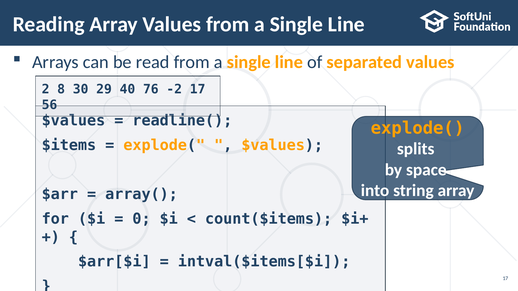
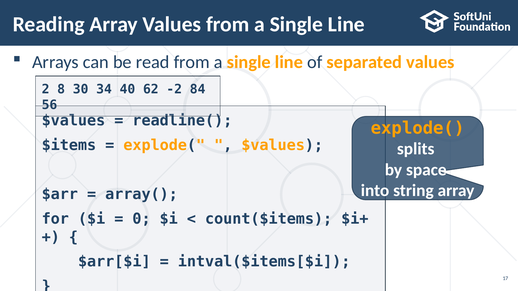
29: 29 -> 34 (104, 89)
76: 76 -> 62 (151, 89)
-2 17: 17 -> 84 (198, 89)
